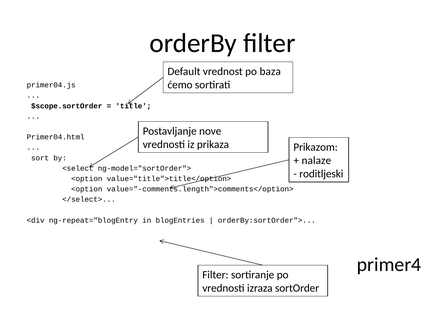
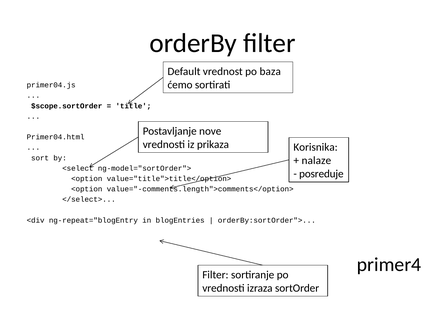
Prikazom: Prikazom -> Korisnika (316, 147)
roditljeski: roditljeski -> posreduje (321, 174)
